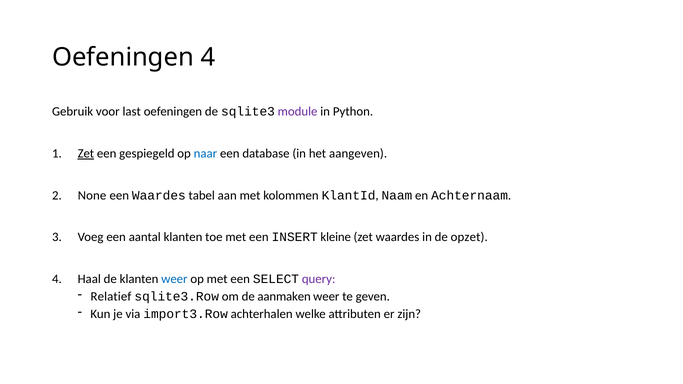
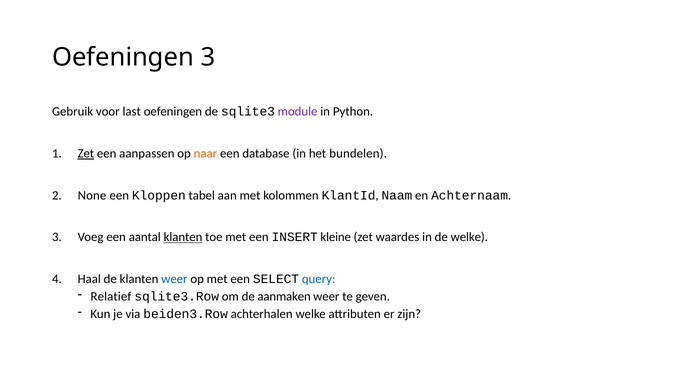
Oefeningen 4: 4 -> 3 (208, 57)
gespiegeld: gespiegeld -> aanpassen (147, 154)
naar colour: blue -> orange (205, 154)
aangeven: aangeven -> bundelen (358, 154)
een Waardes: Waardes -> Kloppen (159, 195)
klanten underline: none -> present (183, 237)
de opzet: opzet -> welke (469, 237)
query colour: purple -> blue (319, 279)
import3.Row: import3.Row -> beiden3.Row (186, 314)
